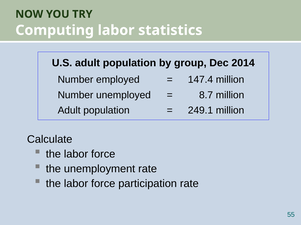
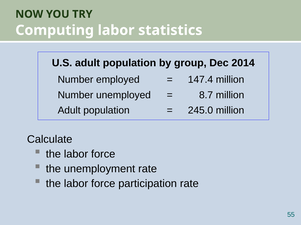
249.1: 249.1 -> 245.0 (200, 111)
